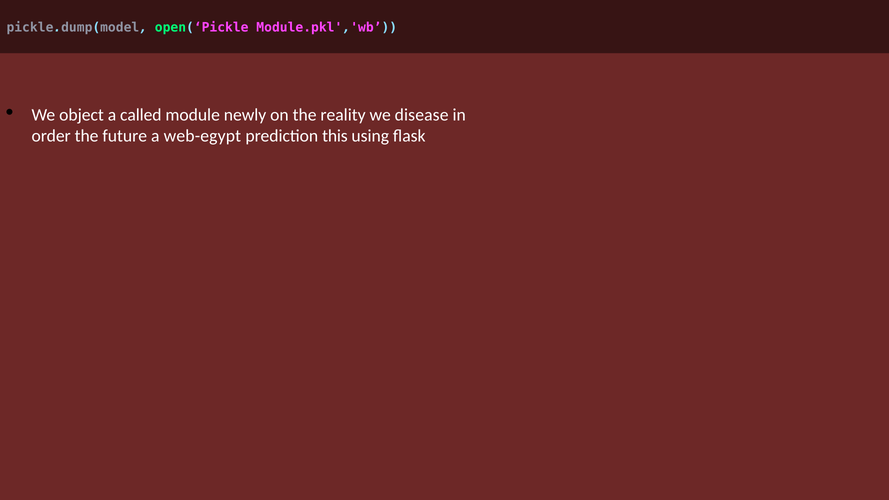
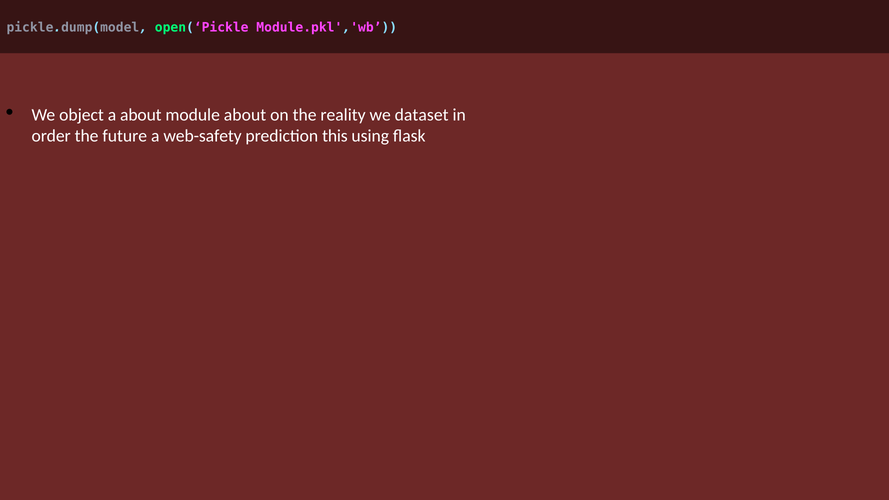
a called: called -> about (141, 115)
module newly: newly -> about (245, 115)
disease: disease -> dataset (422, 115)
web-egypt: web-egypt -> web-safety (203, 136)
